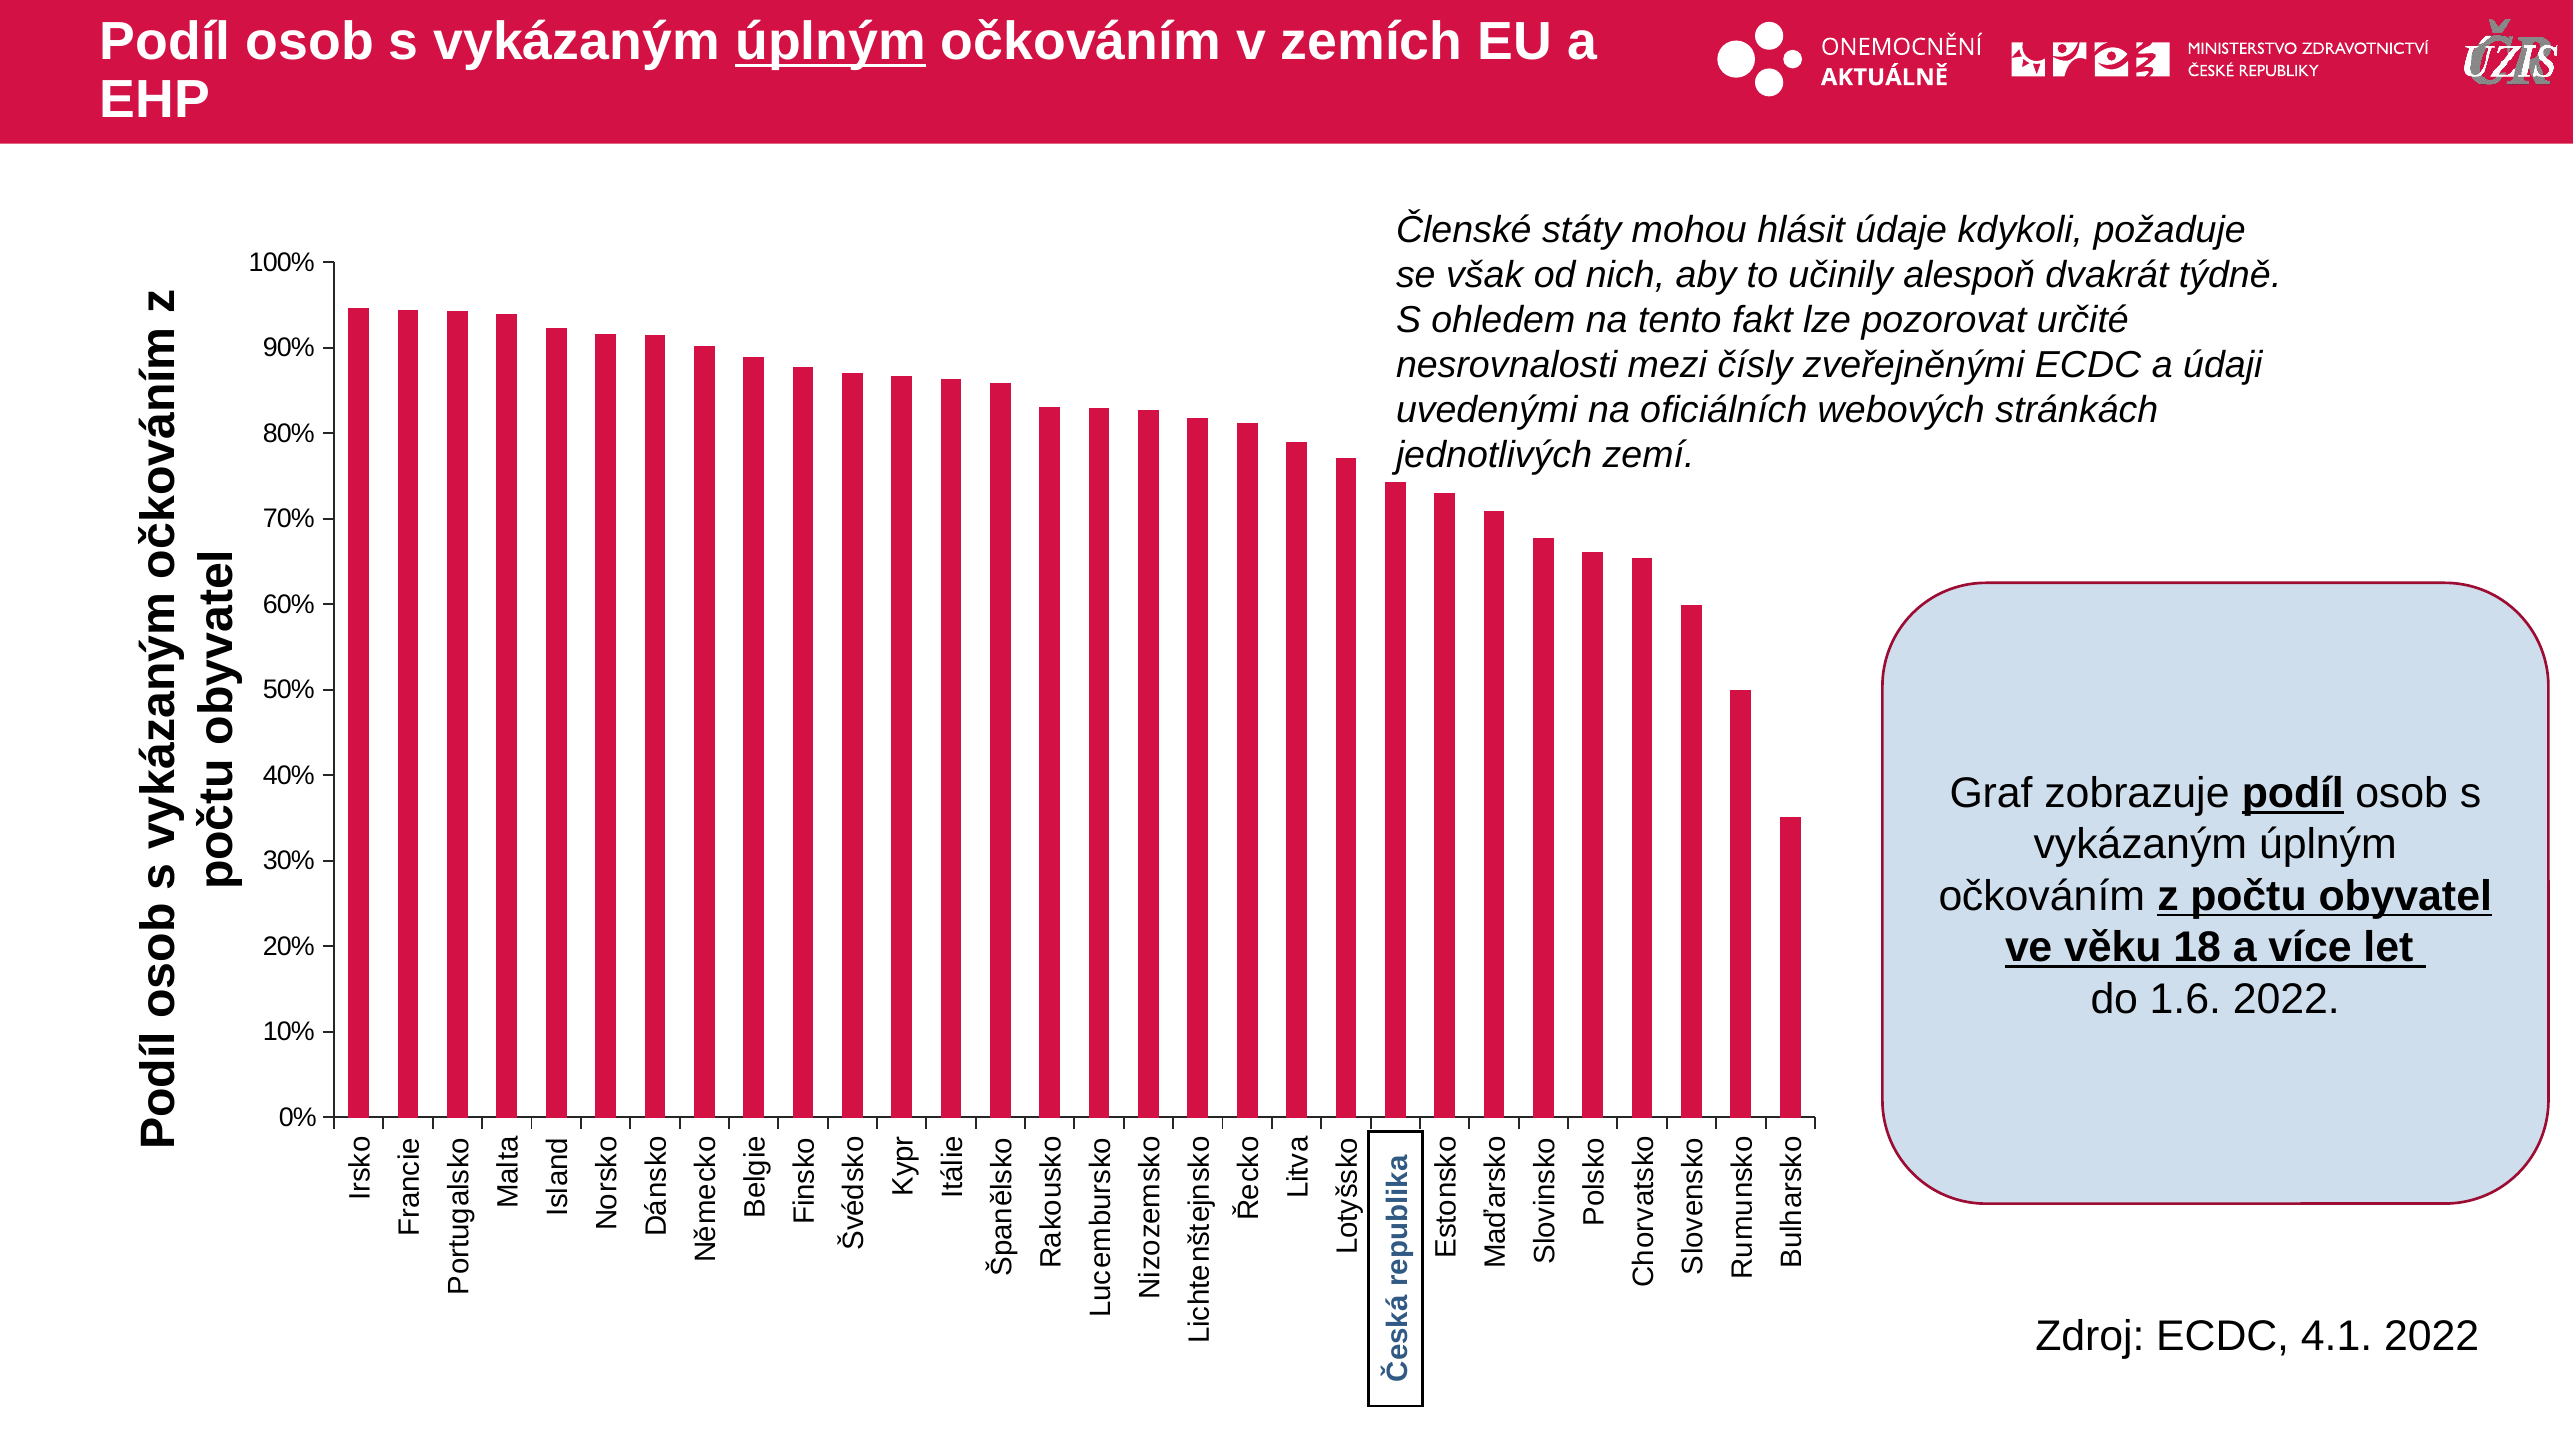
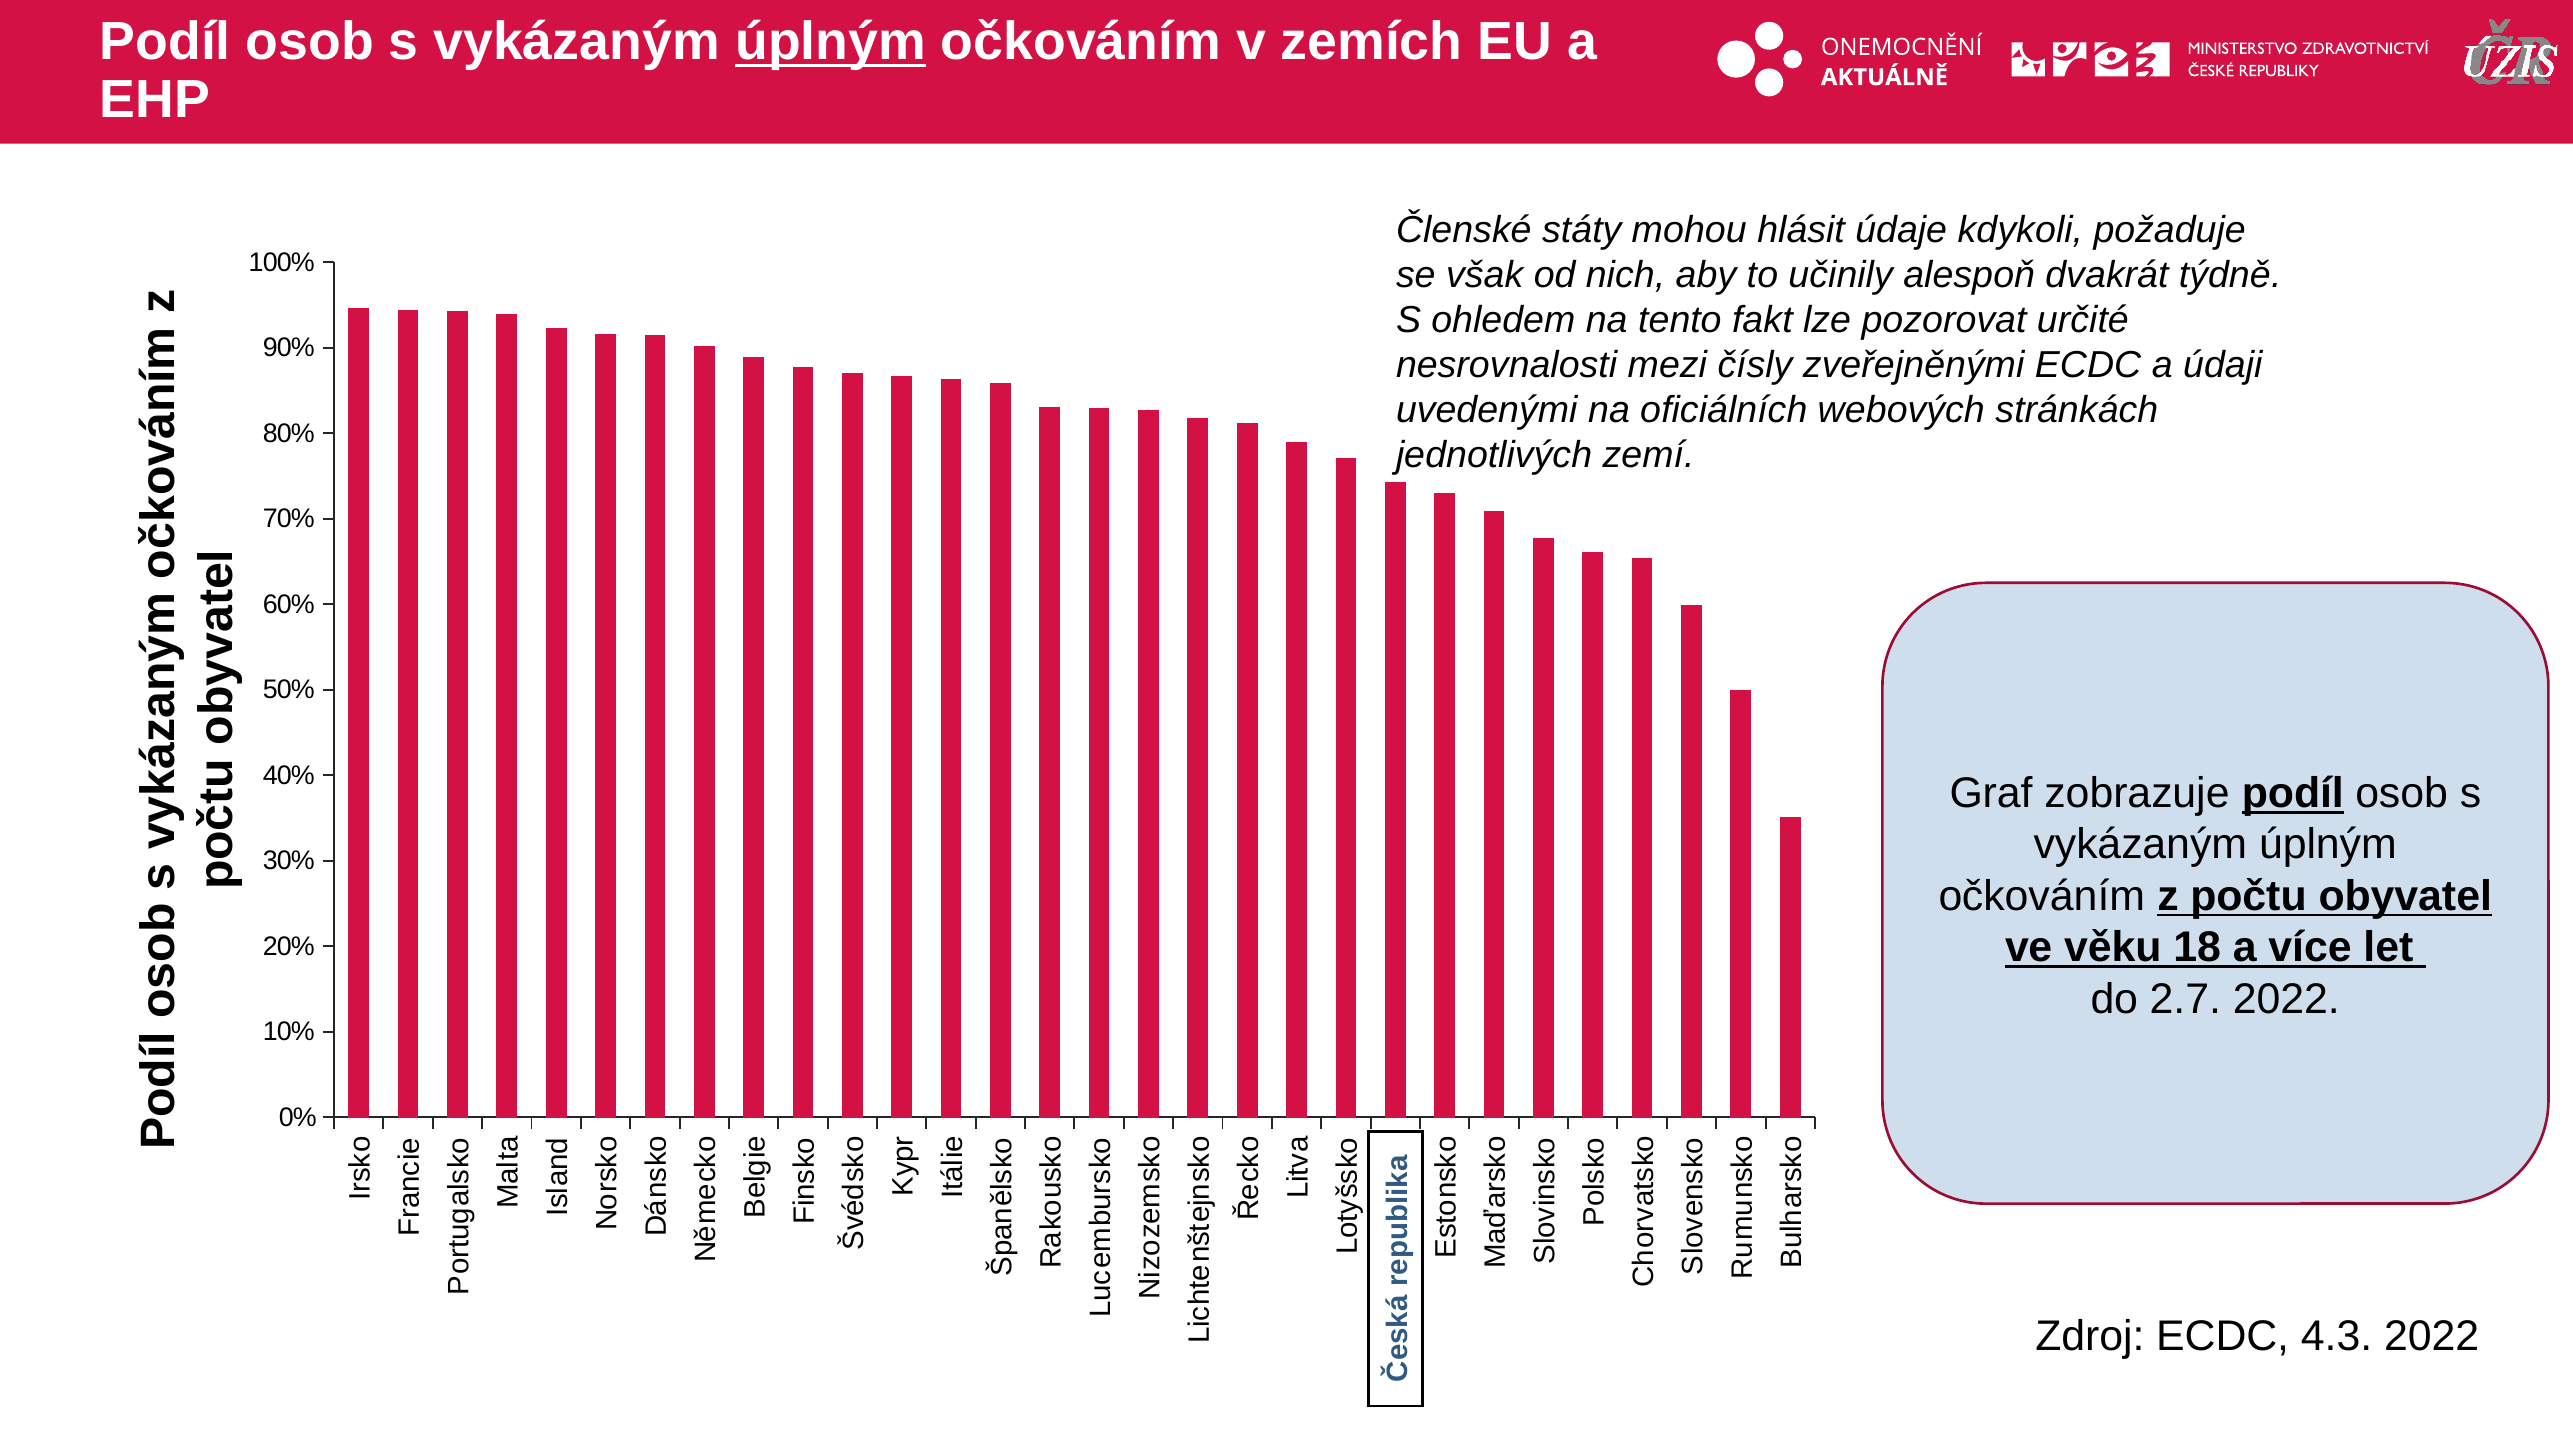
1.6: 1.6 -> 2.7 (2185, 999)
4.1: 4.1 -> 4.3 (2337, 1336)
